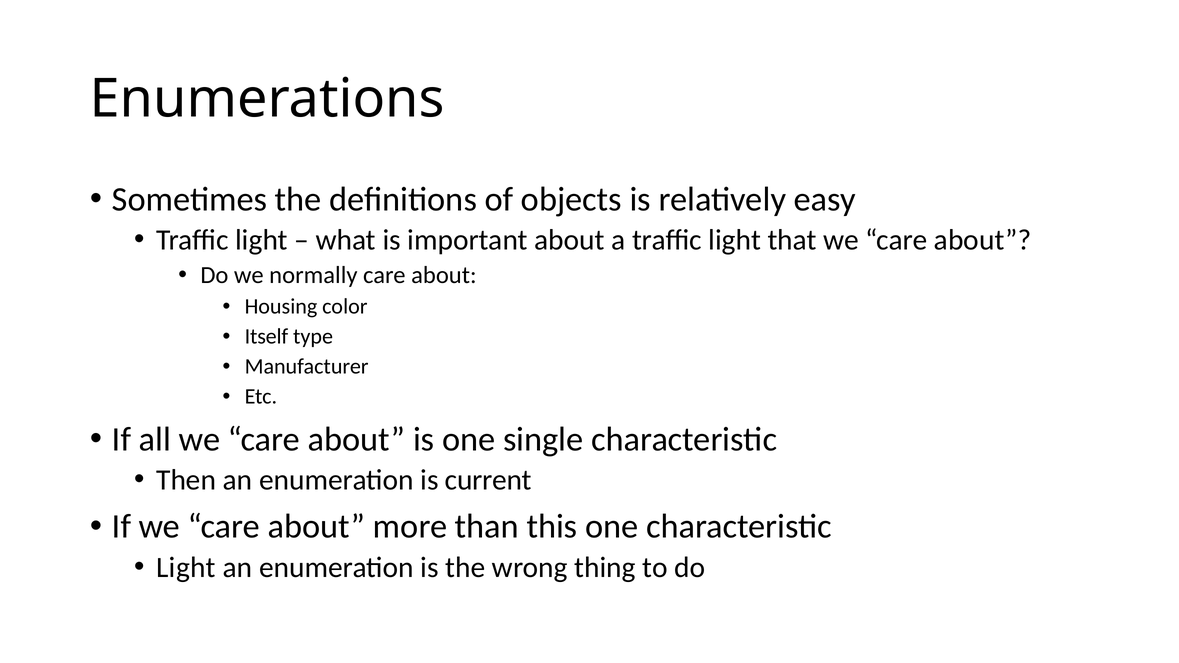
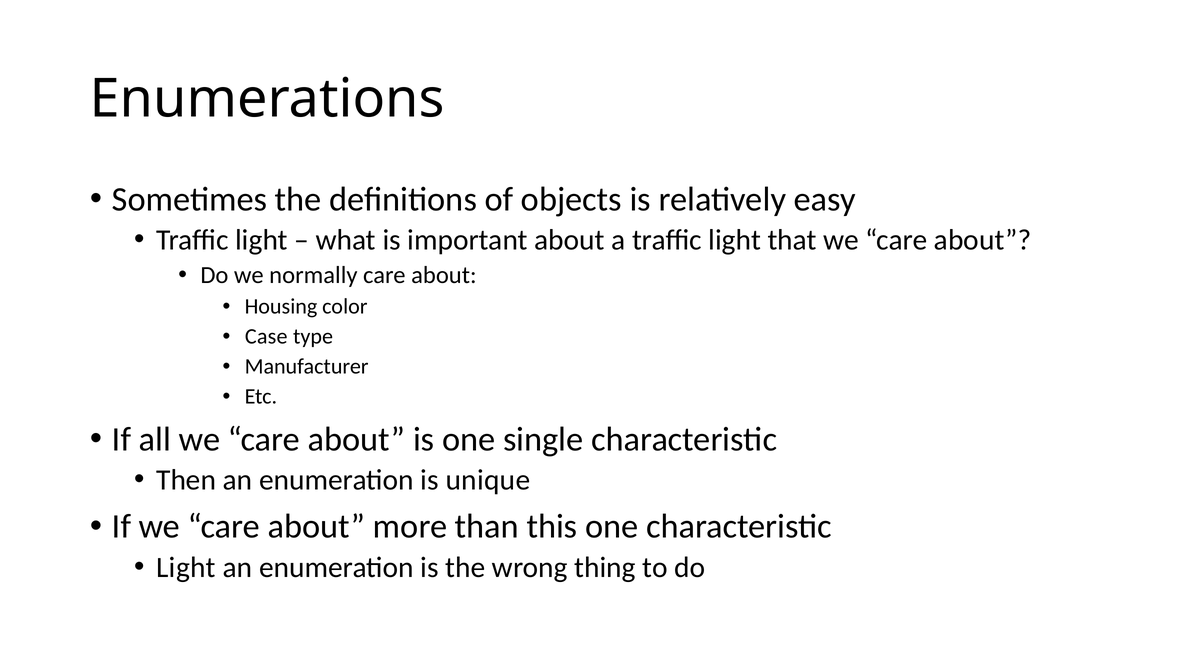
Itself: Itself -> Case (266, 337)
current: current -> unique (488, 480)
